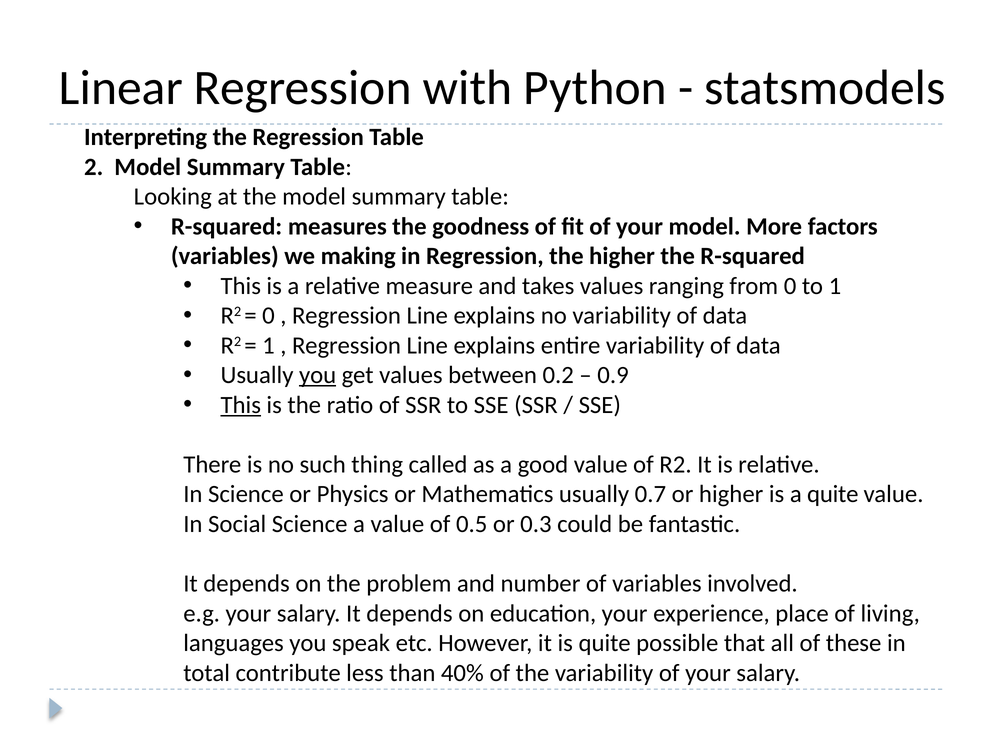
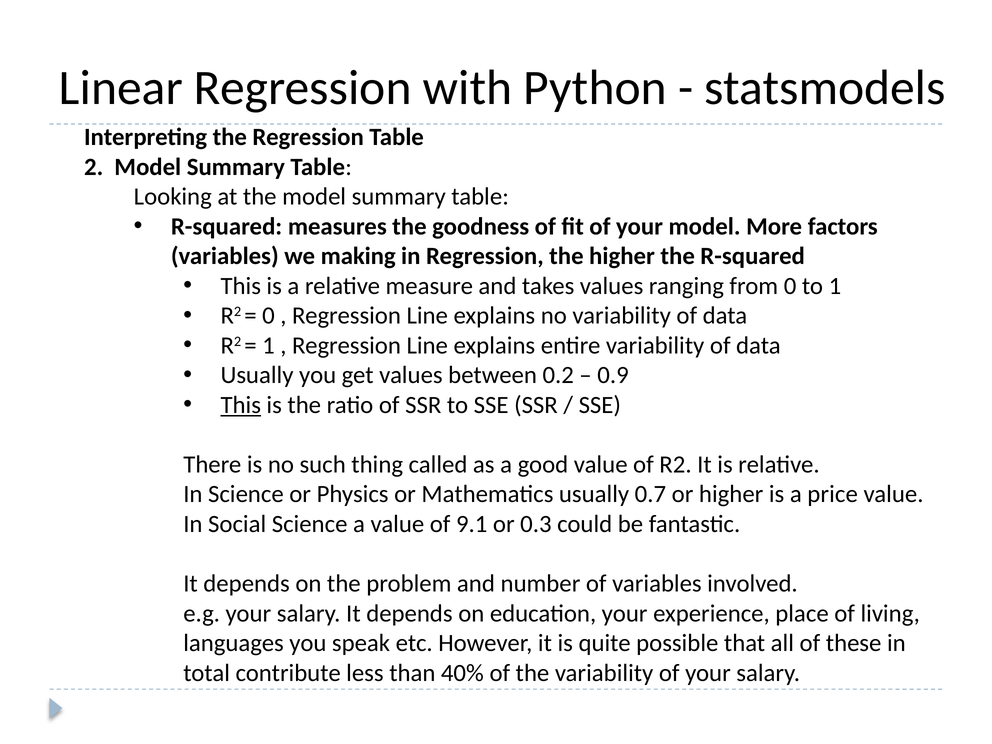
you underline: present -> none (318, 375)
a quite: quite -> price (833, 494)
0.5: 0.5 -> 9.1 (472, 524)
